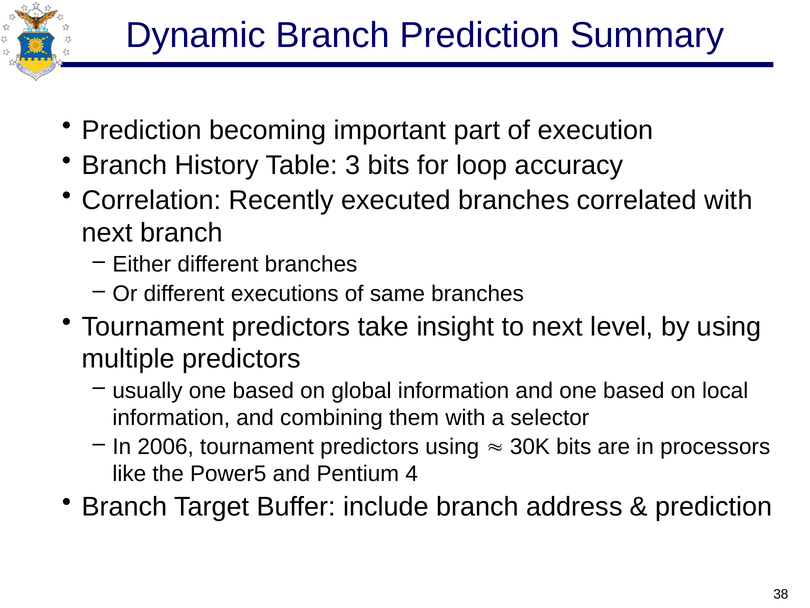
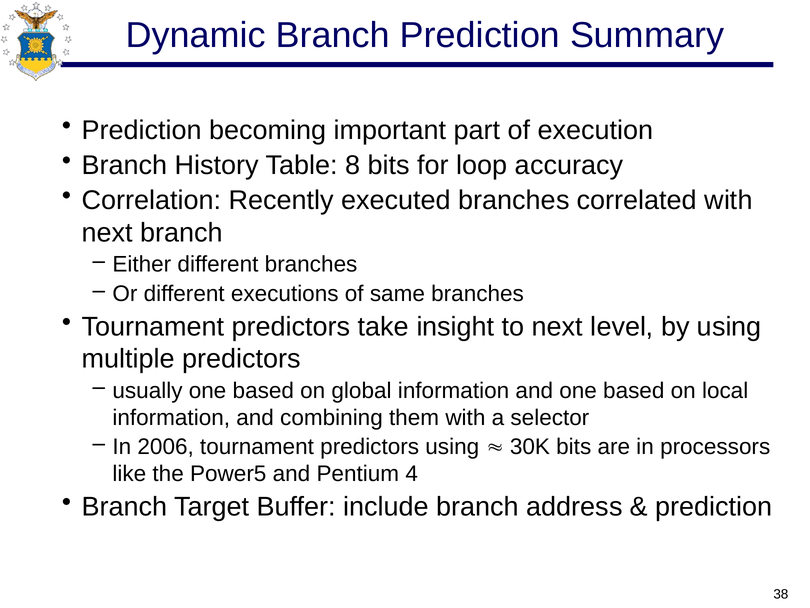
3: 3 -> 8 (353, 165)
